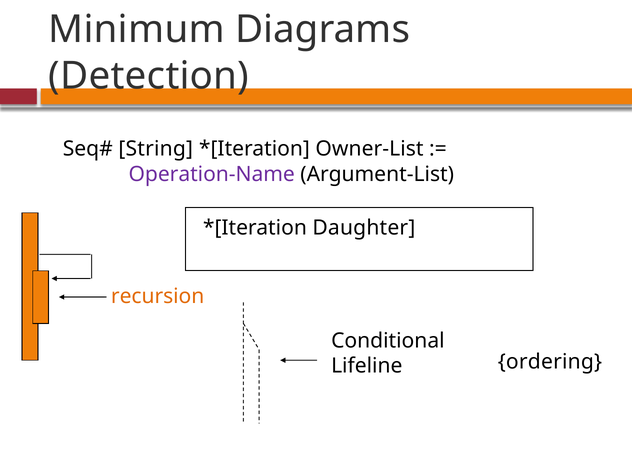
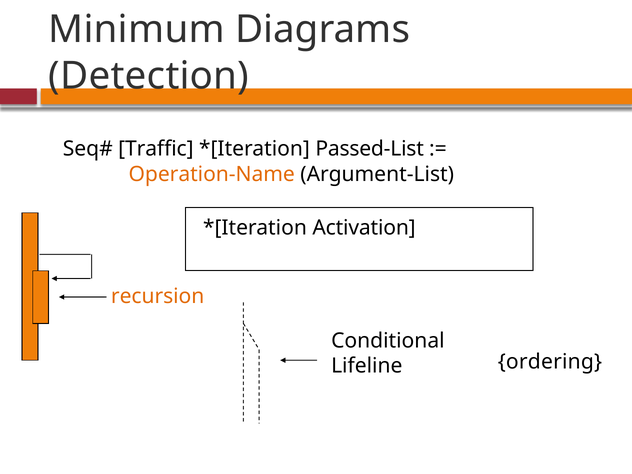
String: String -> Traffic (156, 149)
Owner-List: Owner-List -> Passed-List (370, 149)
Operation-Name colour: purple -> orange (212, 174)
Daughter: Daughter -> Activation (364, 228)
